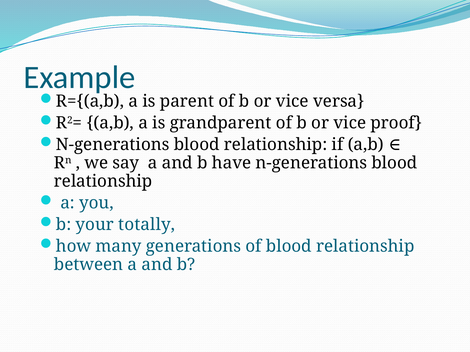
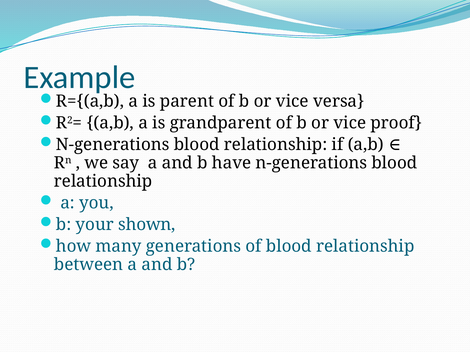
totally: totally -> shown (147, 225)
